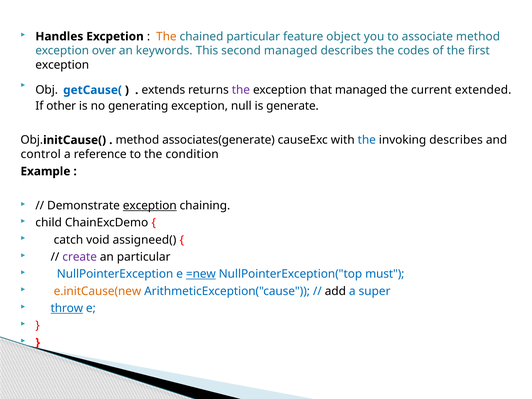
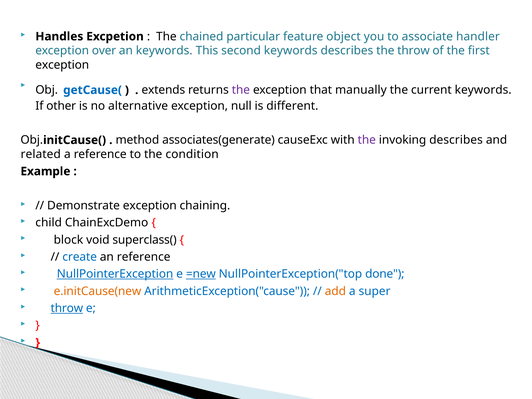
The colour: orange -> black (166, 36)
associate method: method -> handler (478, 36)
second managed: managed -> keywords (291, 51)
the codes: codes -> throw (414, 51)
that managed: managed -> manually (361, 90)
current extended: extended -> keywords (483, 90)
generating: generating -> alternative (138, 106)
generate: generate -> different (292, 106)
the colour: blue -> purple (367, 140)
control: control -> related (41, 154)
exception underline: present -> none (150, 206)
catch: catch -> block (68, 240)
assigneed(: assigneed( -> superclass( (145, 240)
create colour: purple -> blue (80, 257)
an particular: particular -> reference (144, 257)
NullPointerException underline: none -> present (115, 274)
must: must -> done (385, 274)
add colour: black -> orange (335, 291)
